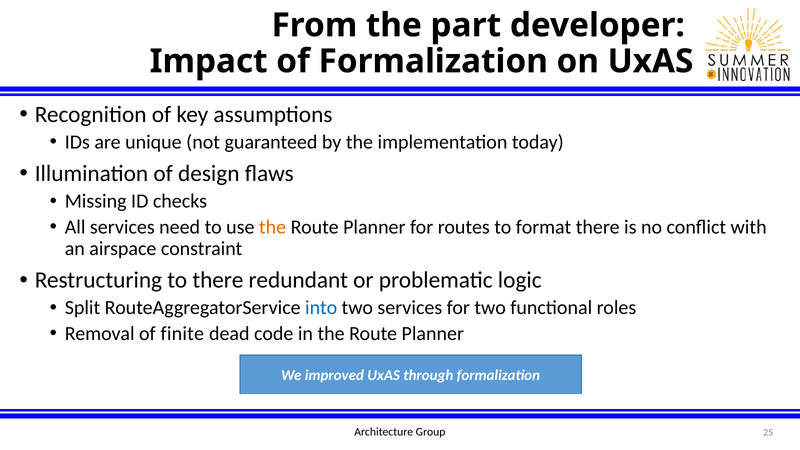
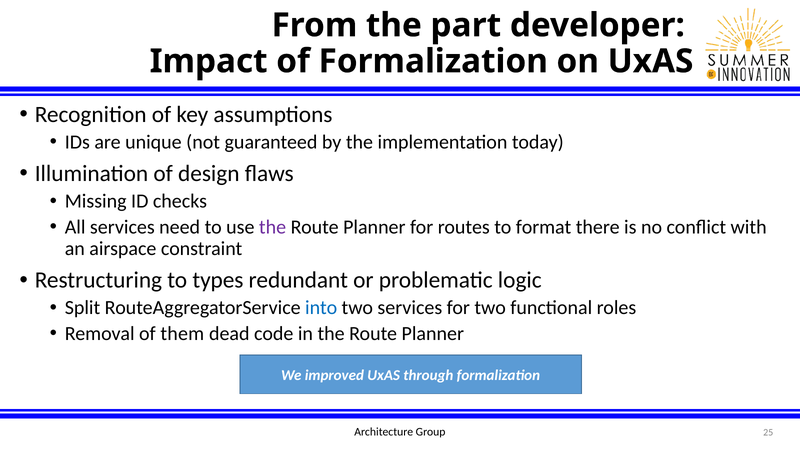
the colour: orange -> purple (273, 227)
to there: there -> types (218, 280)
finite: finite -> them (182, 334)
